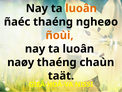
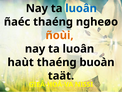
luoân colour: orange -> blue (81, 8)
naøy: naøy -> haùt (21, 62)
chaùn: chaùn -> buoàn (97, 62)
